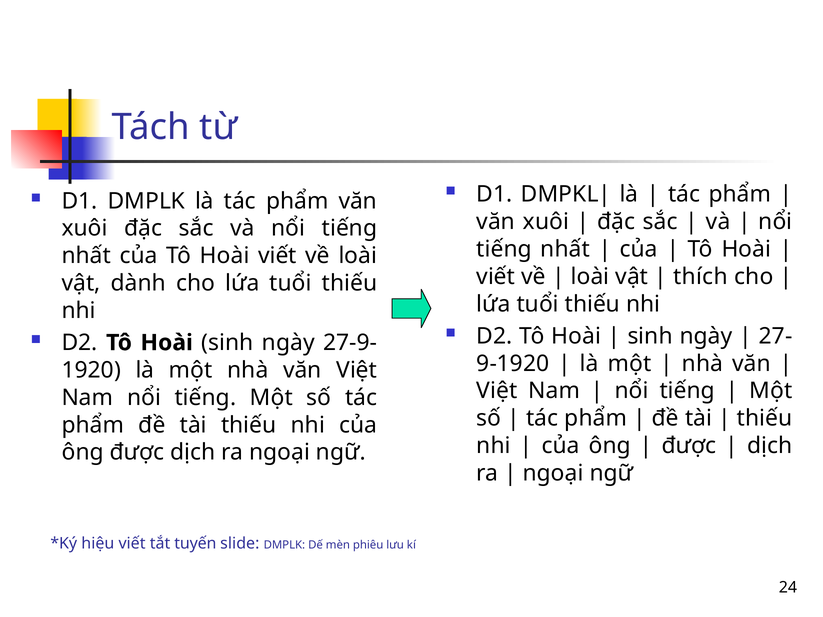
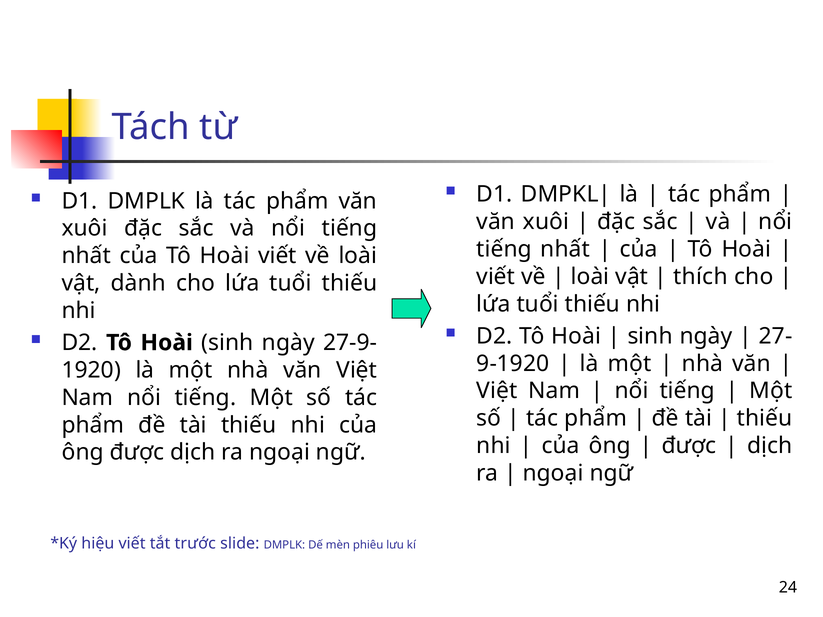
tuyến: tuyến -> trước (195, 544)
